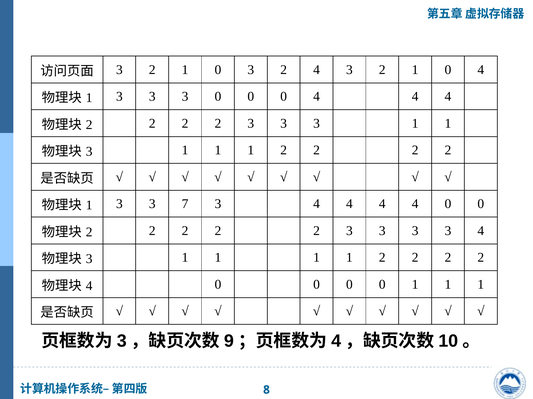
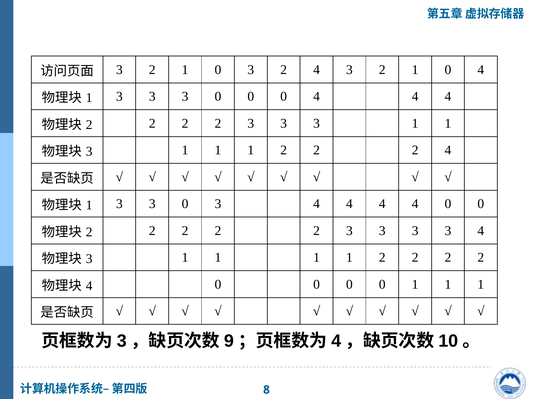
2: 2 -> 4 (448, 150)
1 3 3 7: 7 -> 0 (185, 204)
